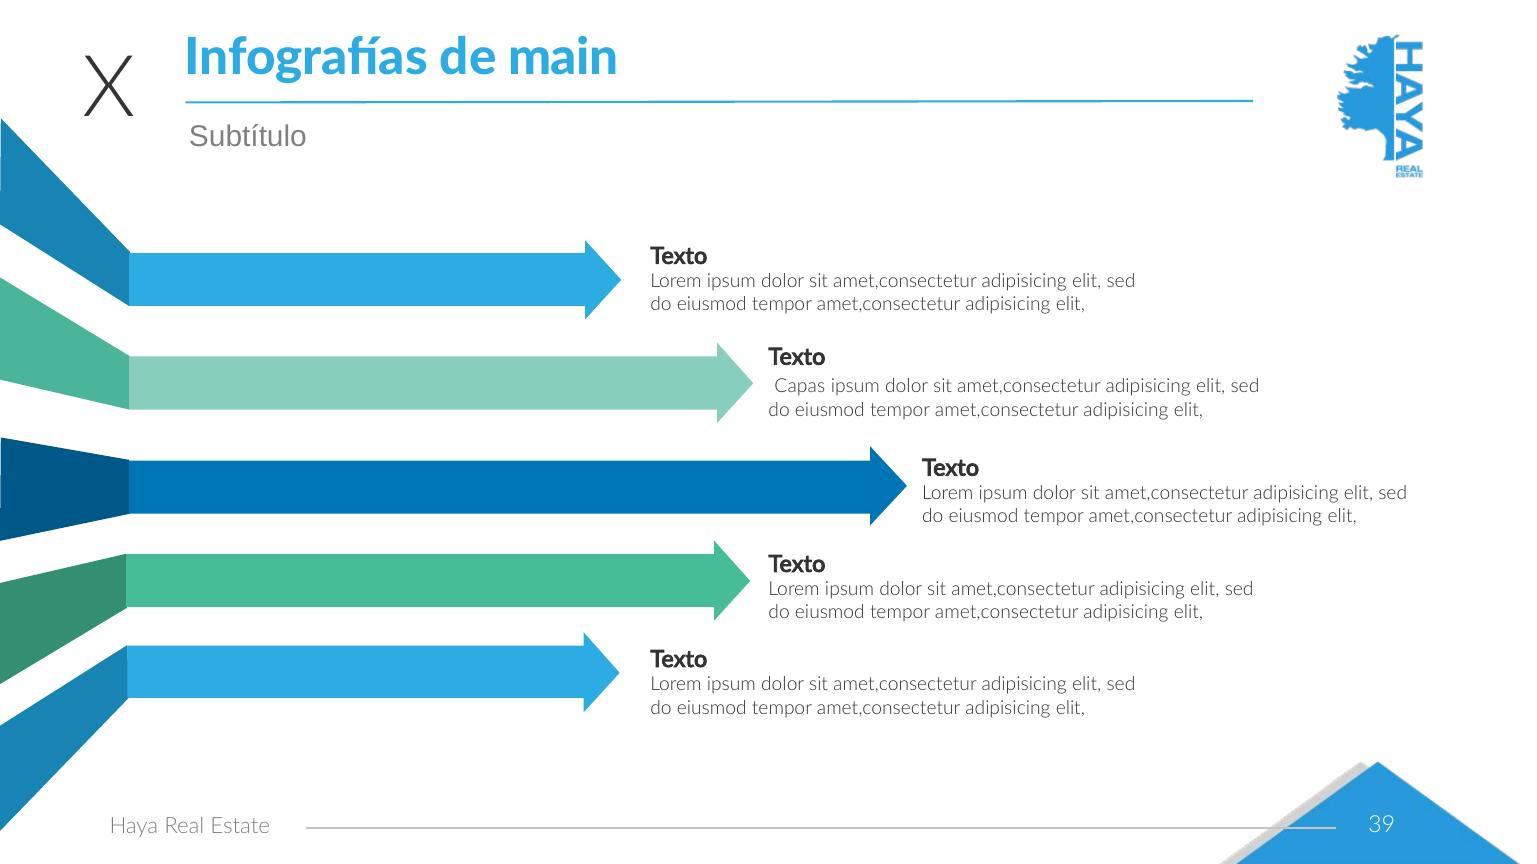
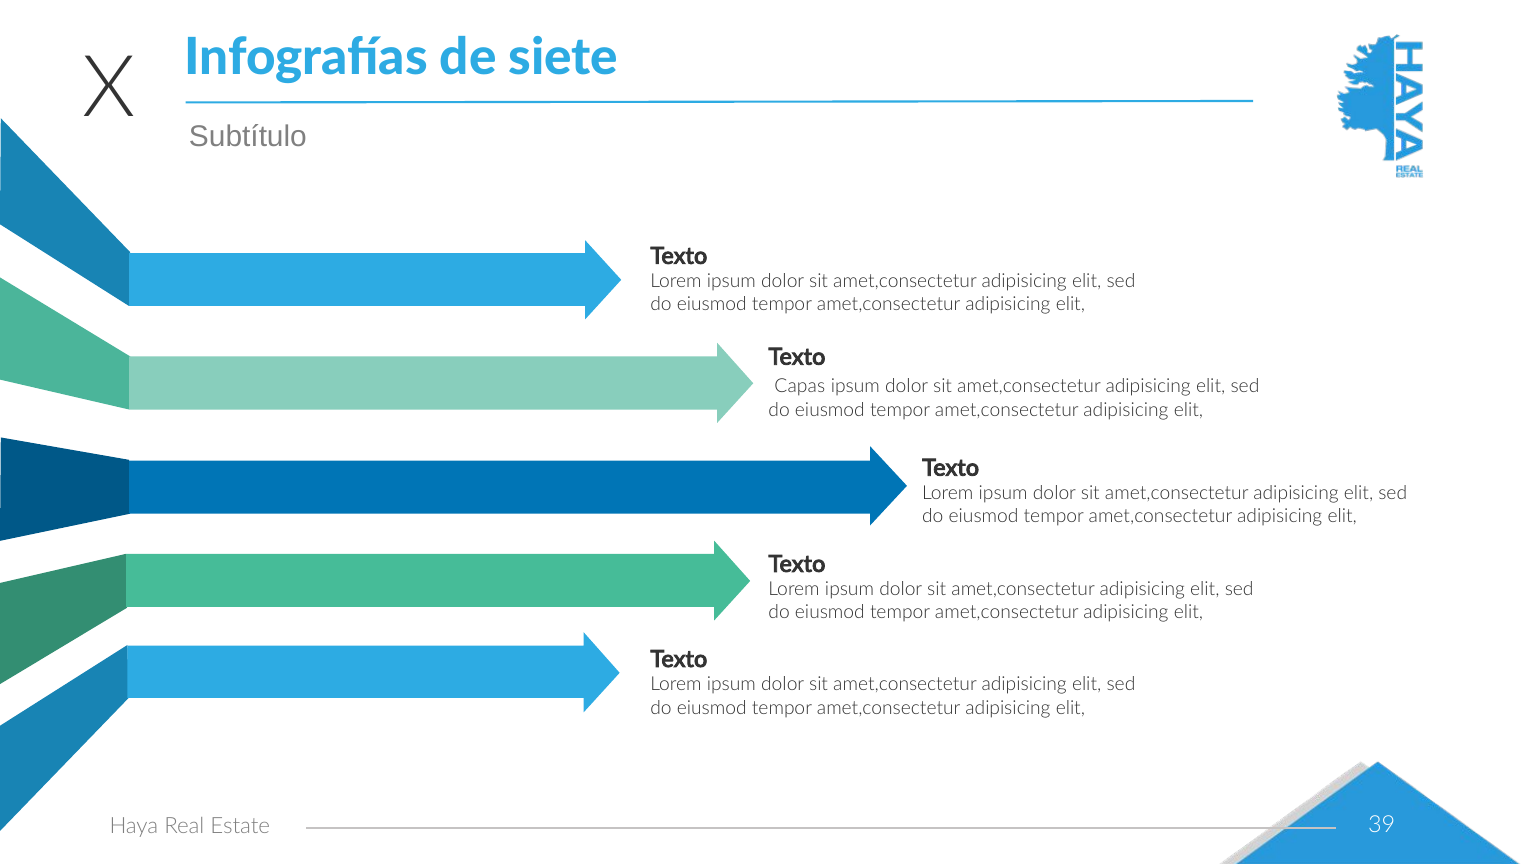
main: main -> siete (563, 57)
